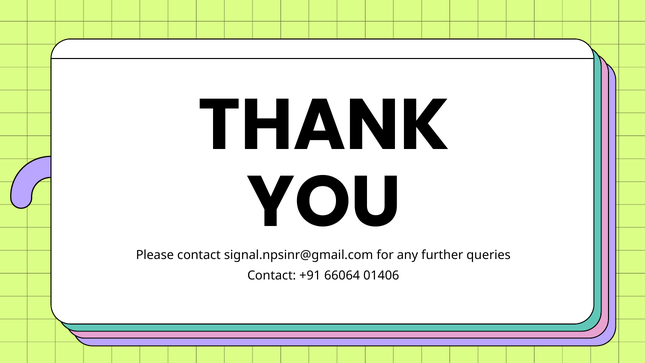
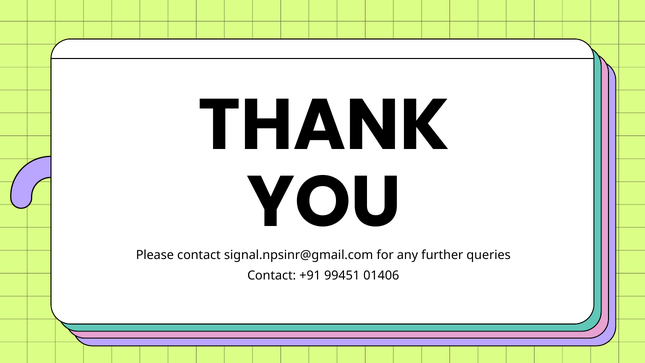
66064: 66064 -> 99451 (342, 275)
